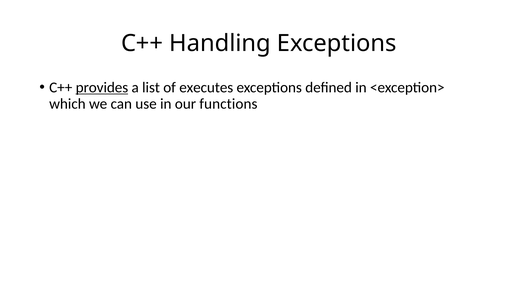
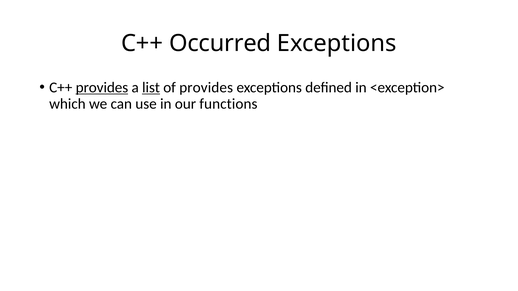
Handling: Handling -> Occurred (220, 44)
list underline: none -> present (151, 88)
of executes: executes -> provides (206, 88)
